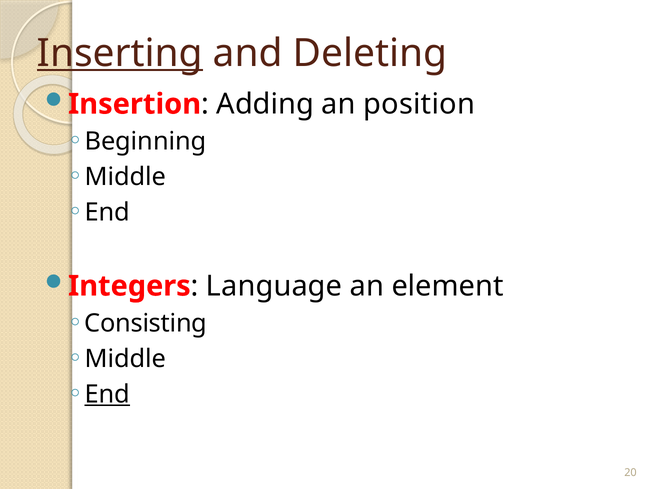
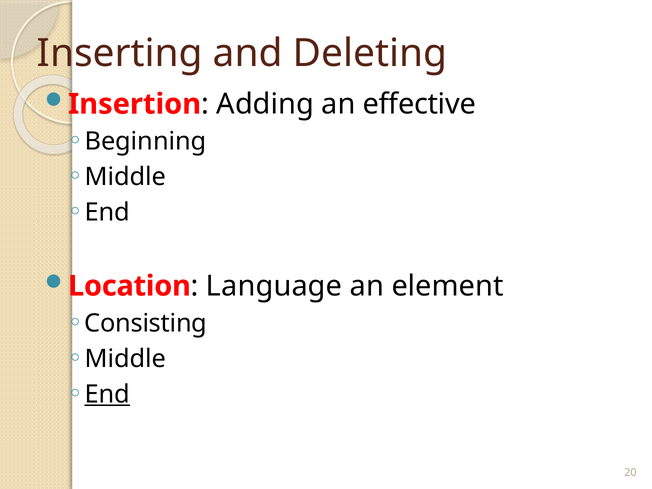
Inserting underline: present -> none (120, 53)
position: position -> effective (419, 104)
Integers: Integers -> Location (129, 286)
